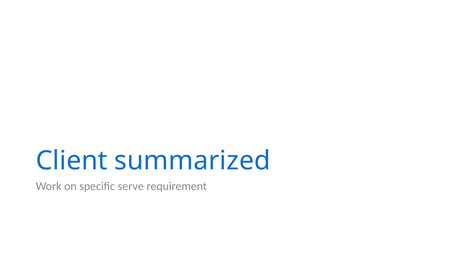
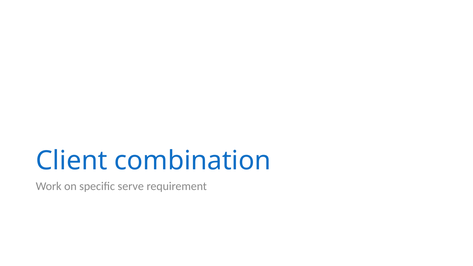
summarized: summarized -> combination (193, 161)
